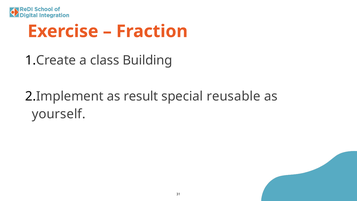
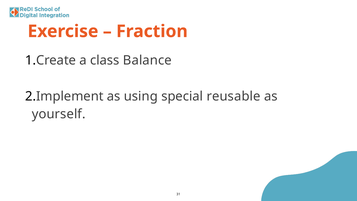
Building: Building -> Balance (147, 60)
result: result -> using (141, 96)
